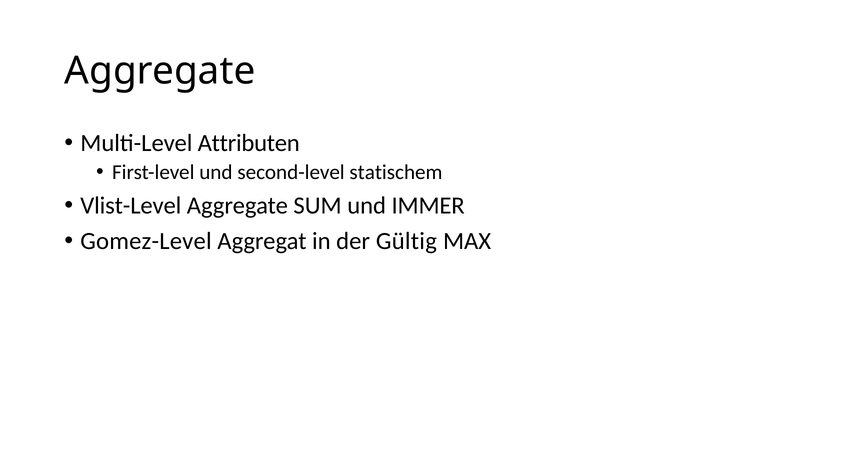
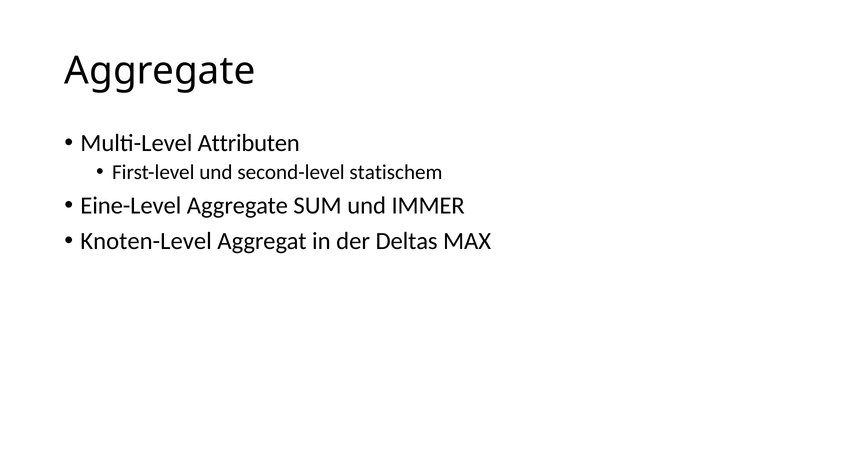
Vlist-Level: Vlist-Level -> Eine-Level (131, 206)
Gomez-Level: Gomez-Level -> Knoten-Level (146, 241)
Gültig: Gültig -> Deltas (407, 241)
